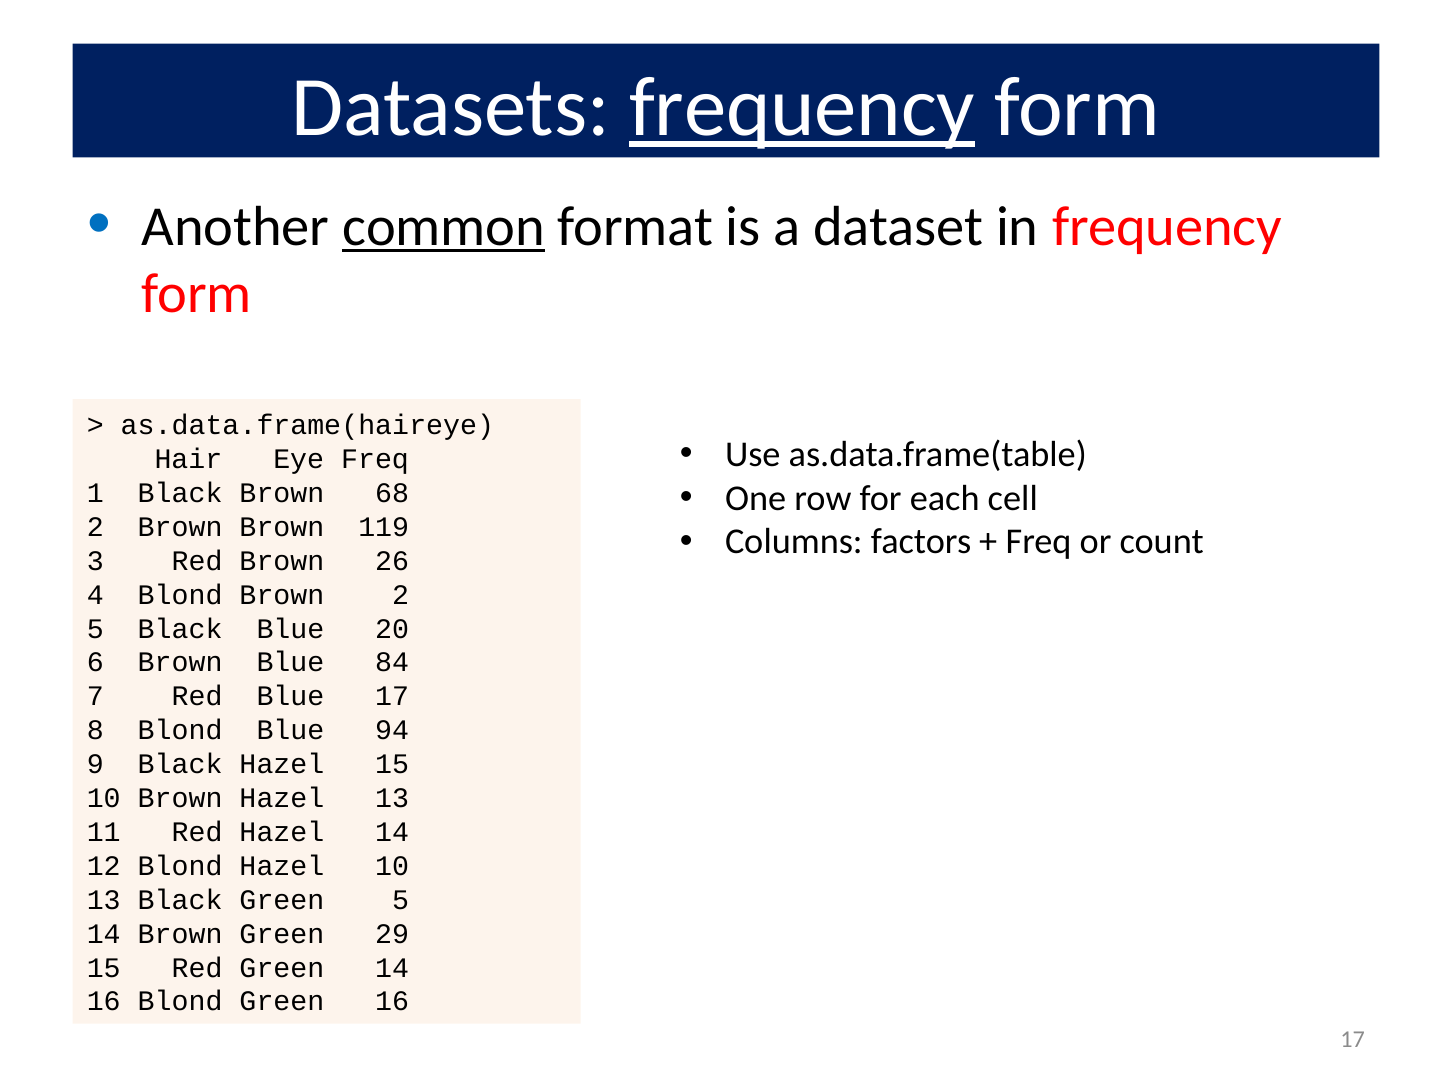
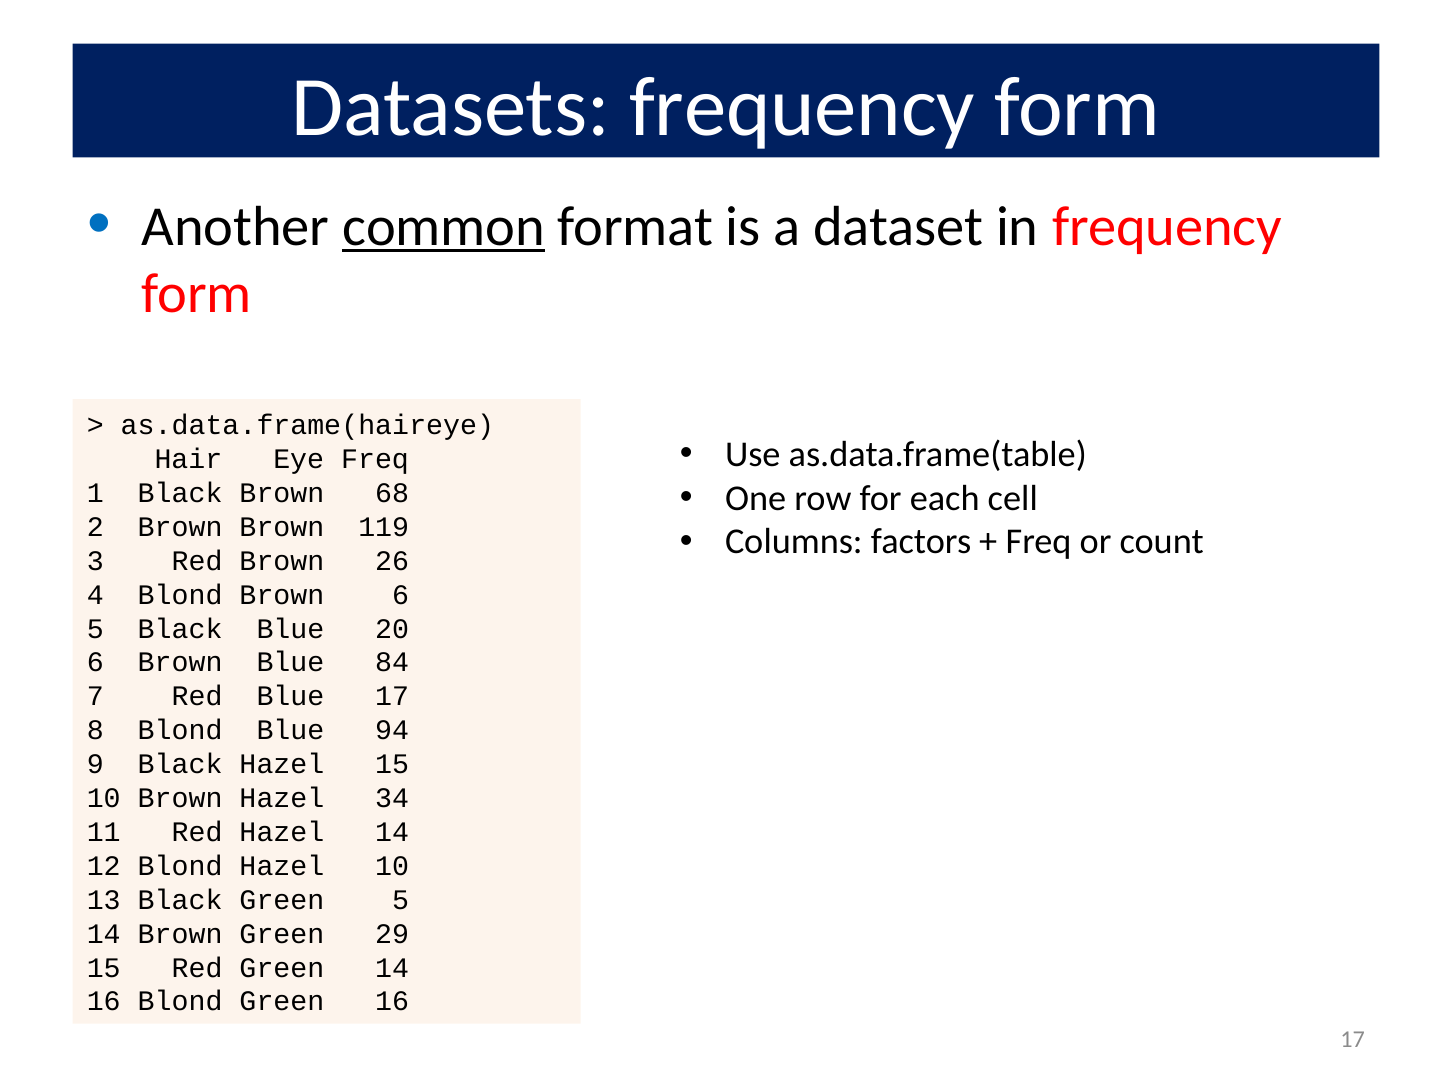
frequency underline: present -> none (802, 108)
Brown 2: 2 -> 6 (401, 595)
Hazel 13: 13 -> 34 (392, 798)
